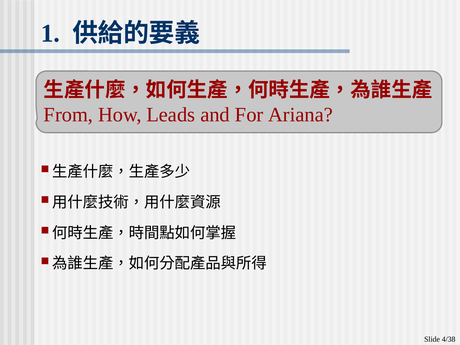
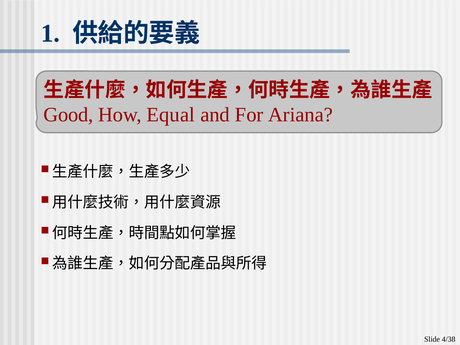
From: From -> Good (68, 115)
Leads: Leads -> Equal (171, 115)
